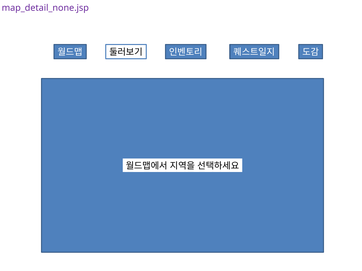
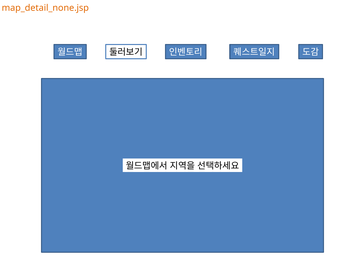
map_detail_none.jsp colour: purple -> orange (45, 8)
